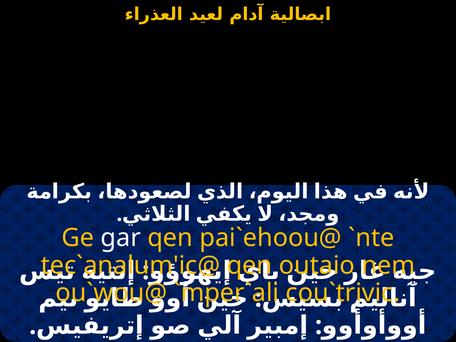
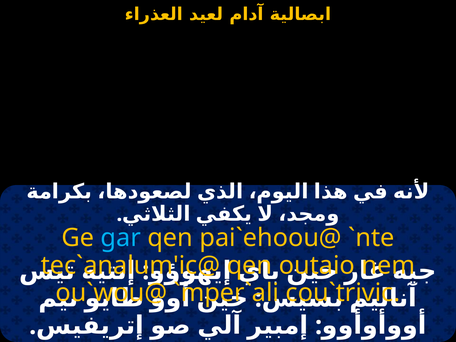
gar colour: white -> light blue (121, 238)
